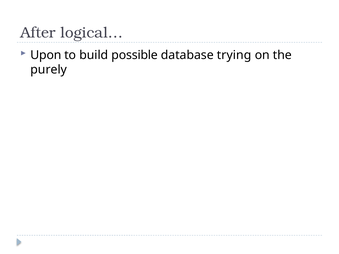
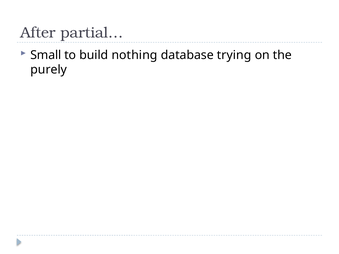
logical…: logical… -> partial… (92, 33)
Upon: Upon -> Small (46, 55)
possible: possible -> nothing (134, 55)
